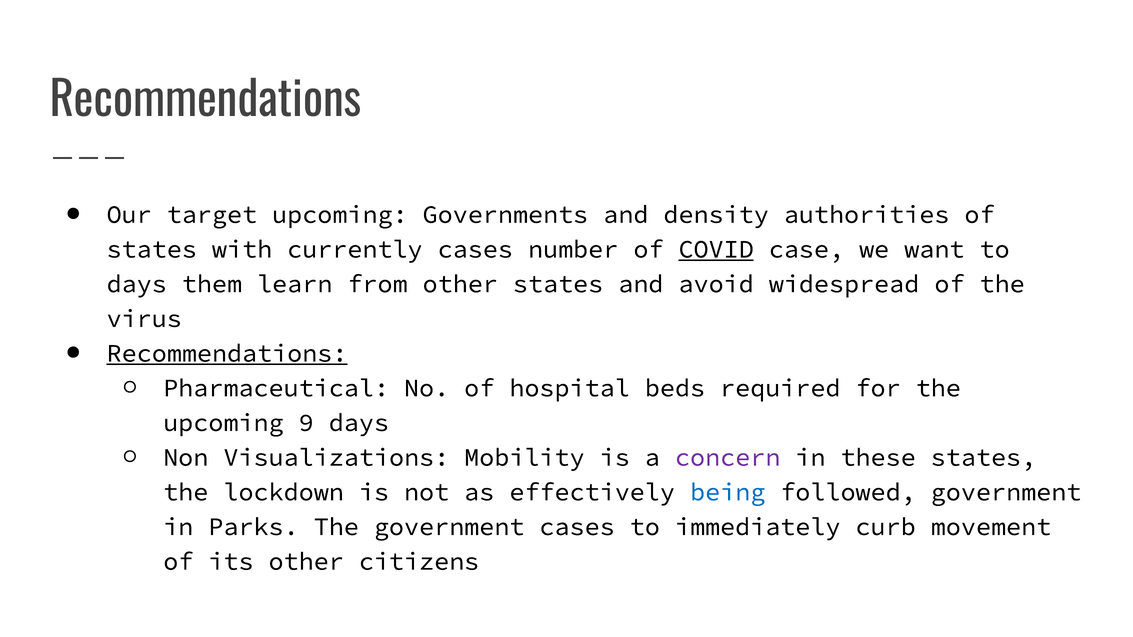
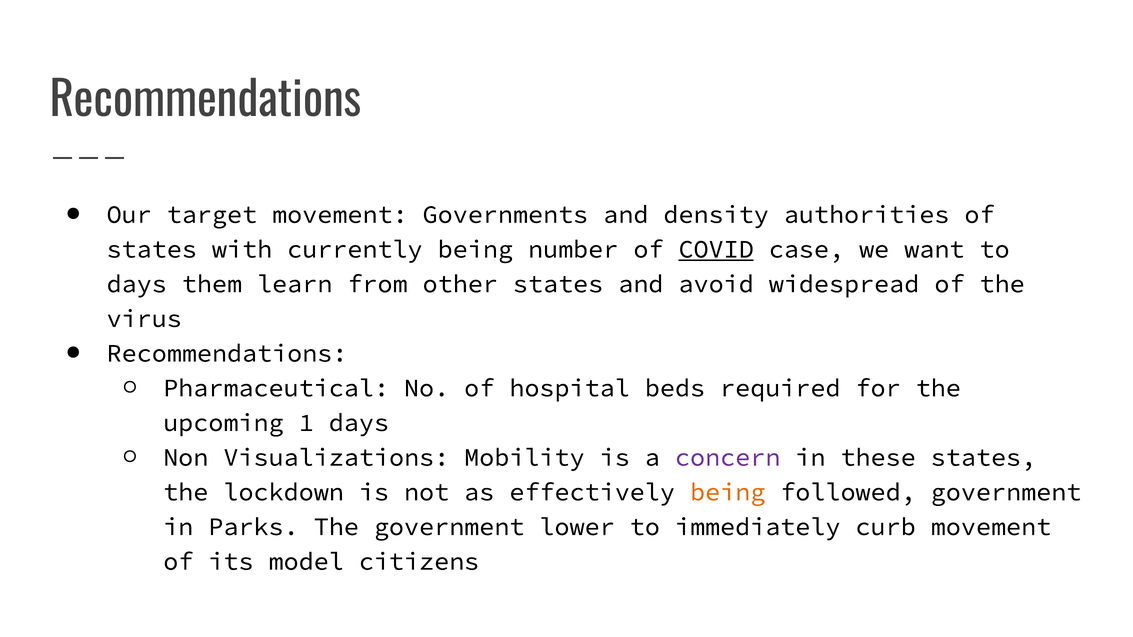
target upcoming: upcoming -> movement (340, 215)
currently cases: cases -> being (475, 249)
Recommendations underline: present -> none (227, 353)
9: 9 -> 1 (306, 423)
being colour: blue -> orange (728, 492)
government cases: cases -> lower (577, 527)
its other: other -> model (306, 562)
